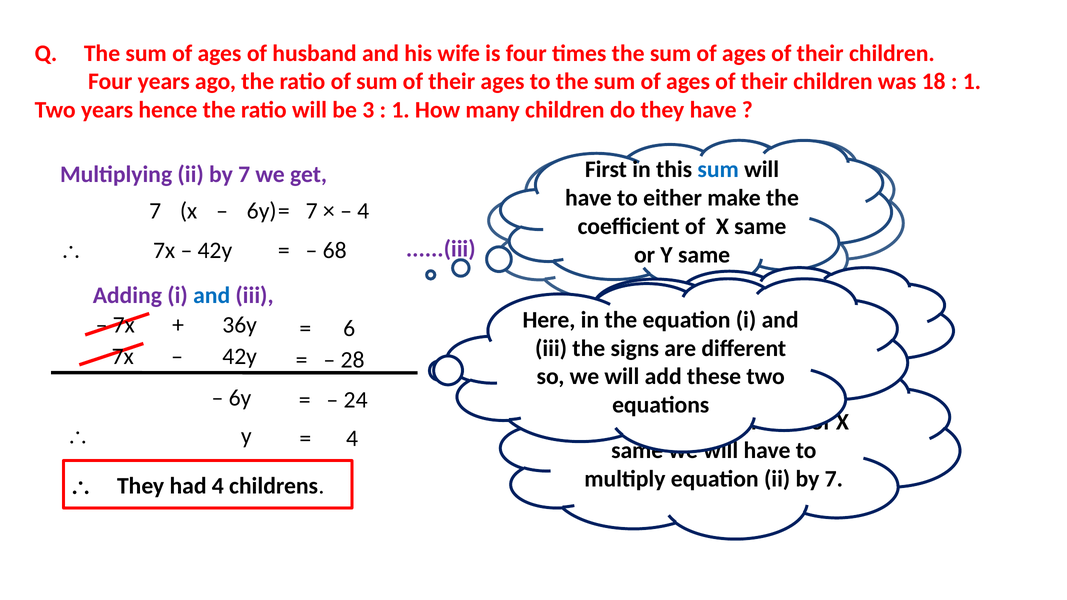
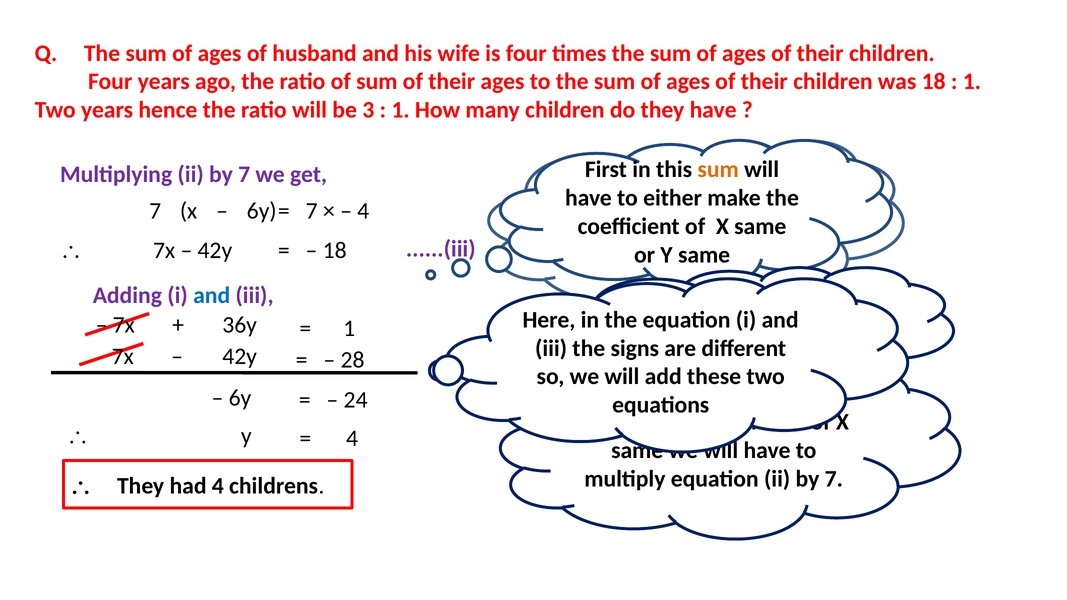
sum colour: blue -> orange (718, 169)
68: 68 -> 18 (335, 251)
6: 6 -> 1 (349, 328)
